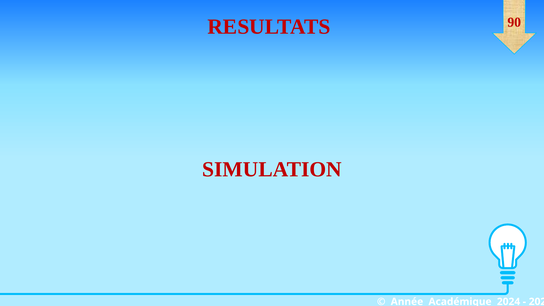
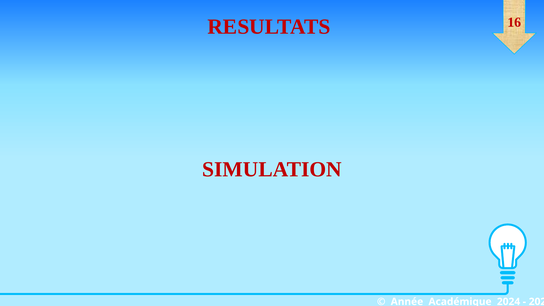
90: 90 -> 16 (514, 22)
